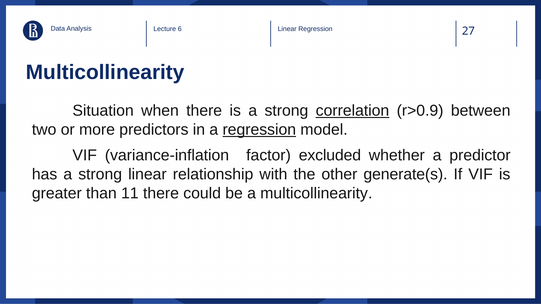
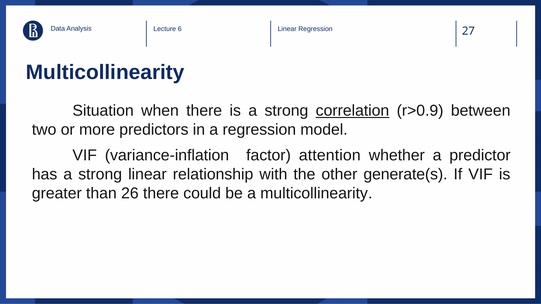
regression underline: present -> none (259, 130)
excluded: excluded -> attention (330, 155)
11: 11 -> 26 (130, 193)
